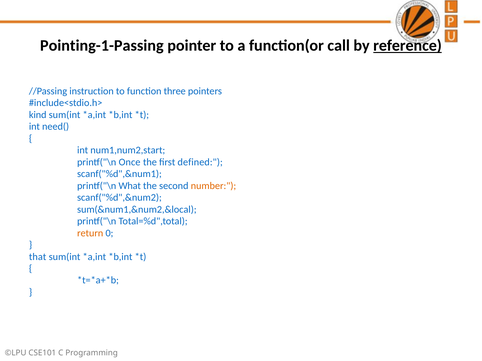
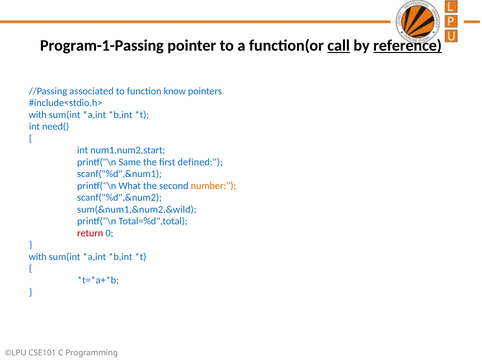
Pointing-1-Passing: Pointing-1-Passing -> Program-1-Passing (102, 46)
call underline: none -> present (339, 46)
instruction: instruction -> associated (92, 91)
three: three -> know (175, 91)
kind: kind -> with (38, 115)
Once: Once -> Same (130, 162)
sum(&num1,&num2,&local: sum(&num1,&num2,&local -> sum(&num1,&num2,&wild (137, 210)
return colour: orange -> red (90, 233)
that: that -> with (38, 257)
